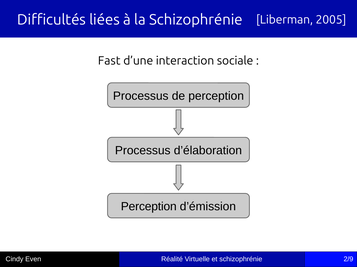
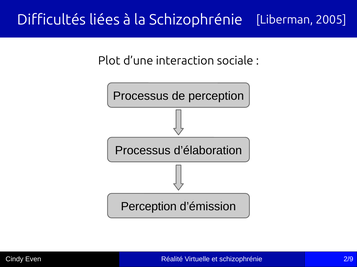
Fast: Fast -> Plot (109, 61)
